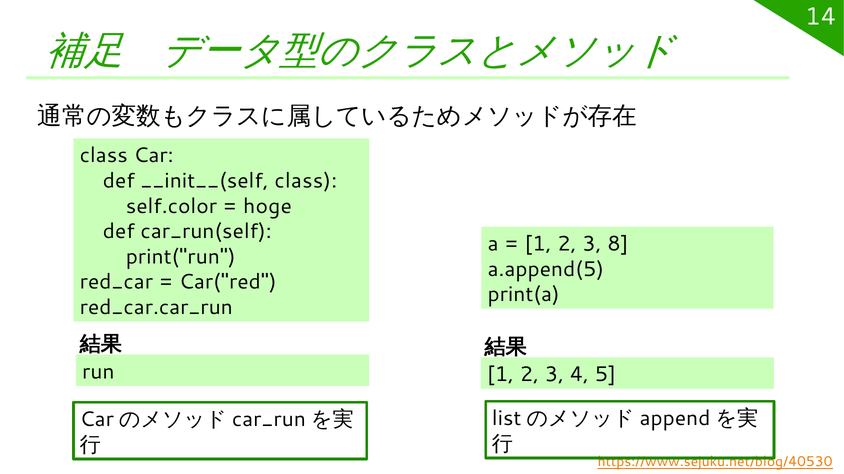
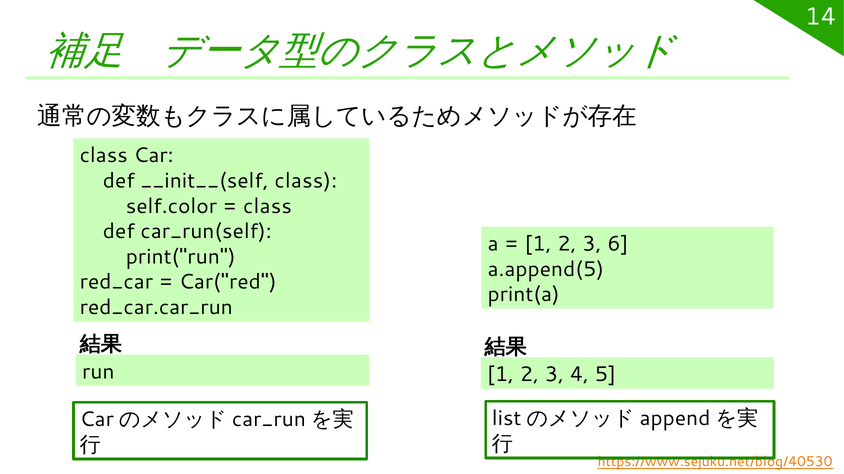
hoge: hoge -> class (267, 206)
8: 8 -> 6 (618, 244)
